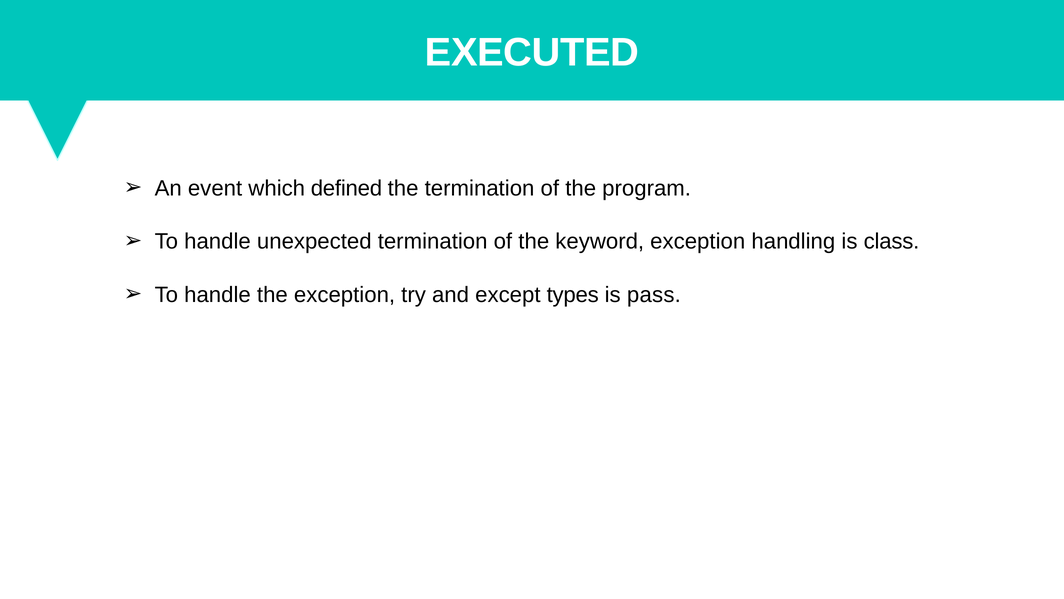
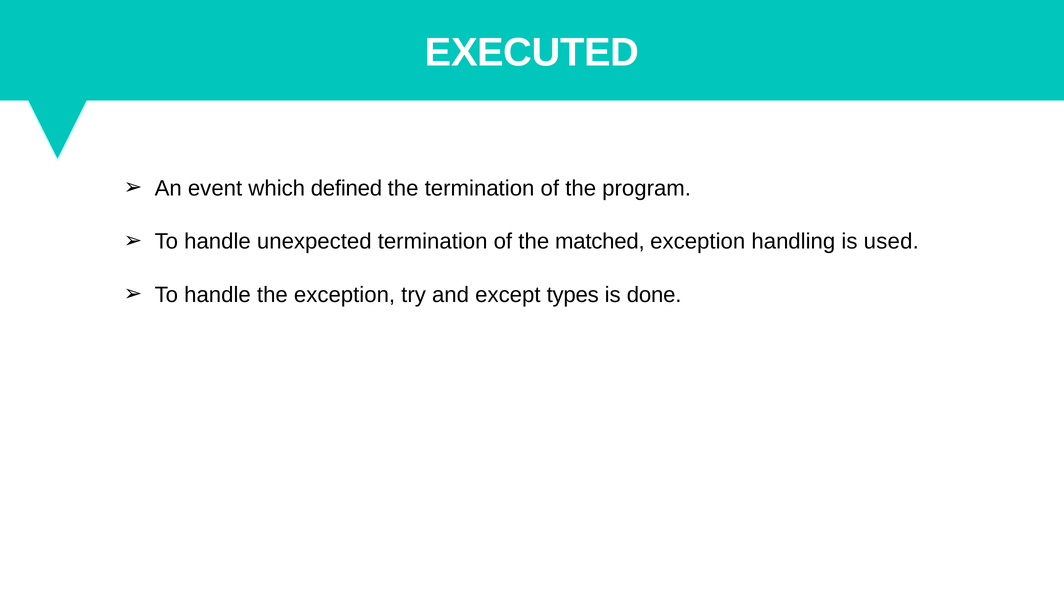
keyword: keyword -> matched (600, 241)
class: class -> used (891, 241)
pass: pass -> done (654, 295)
